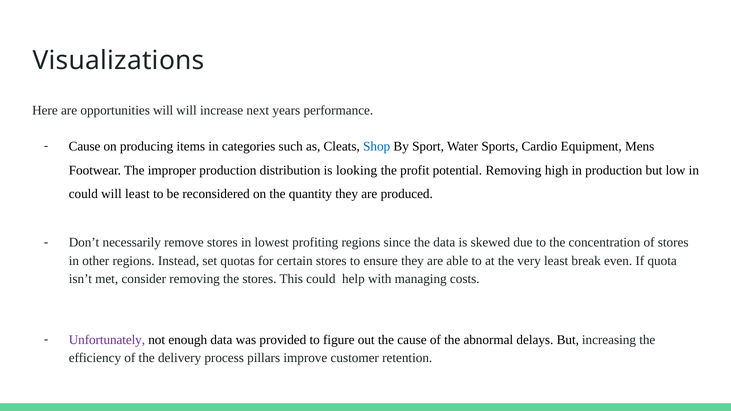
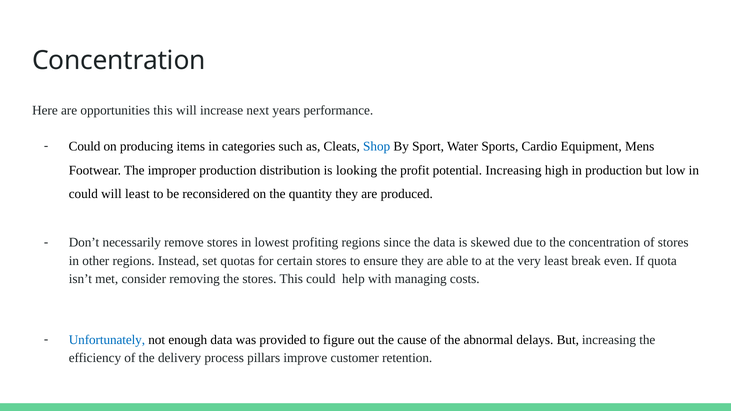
Visualizations: Visualizations -> Concentration (119, 61)
opportunities will: will -> this (163, 111)
Cause: Cause -> Could (85, 147)
potential Removing: Removing -> Increasing (513, 170)
Unfortunately colour: purple -> blue (107, 340)
